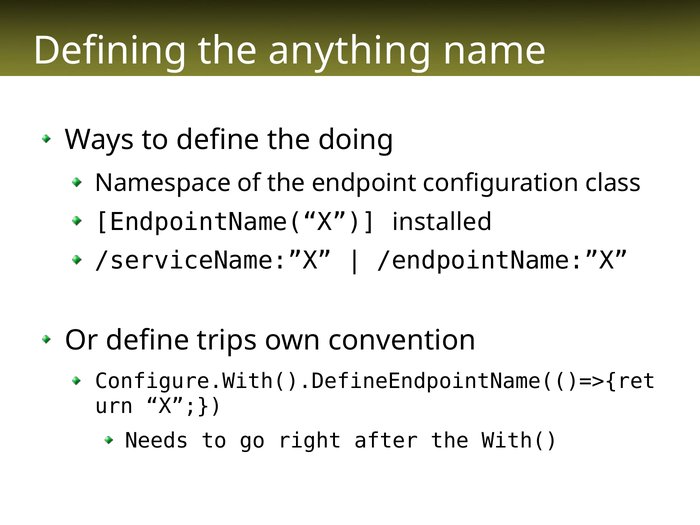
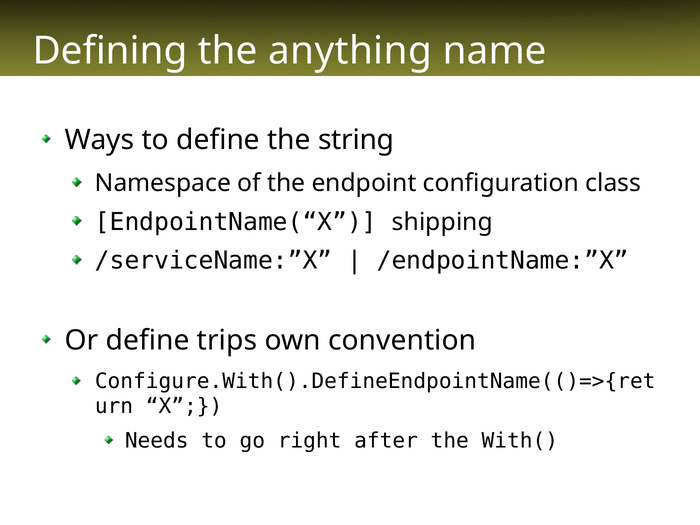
doing: doing -> string (356, 140)
installed: installed -> shipping (442, 222)
